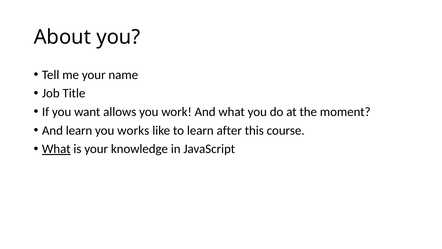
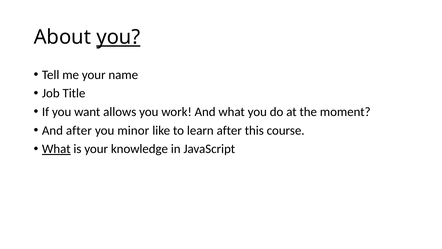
you underline: none -> present (118, 37)
And learn: learn -> after (79, 130)
works: works -> minor (133, 130)
